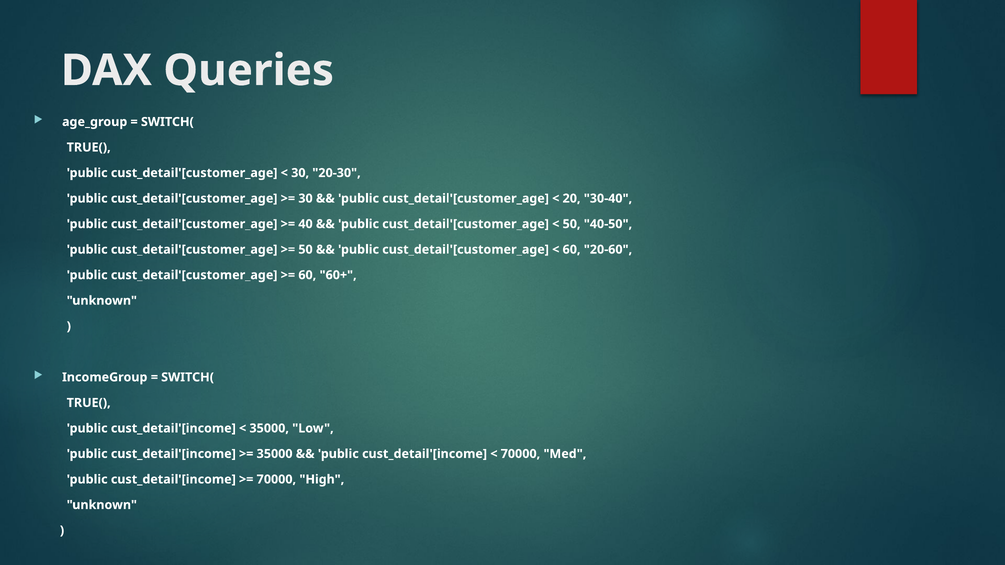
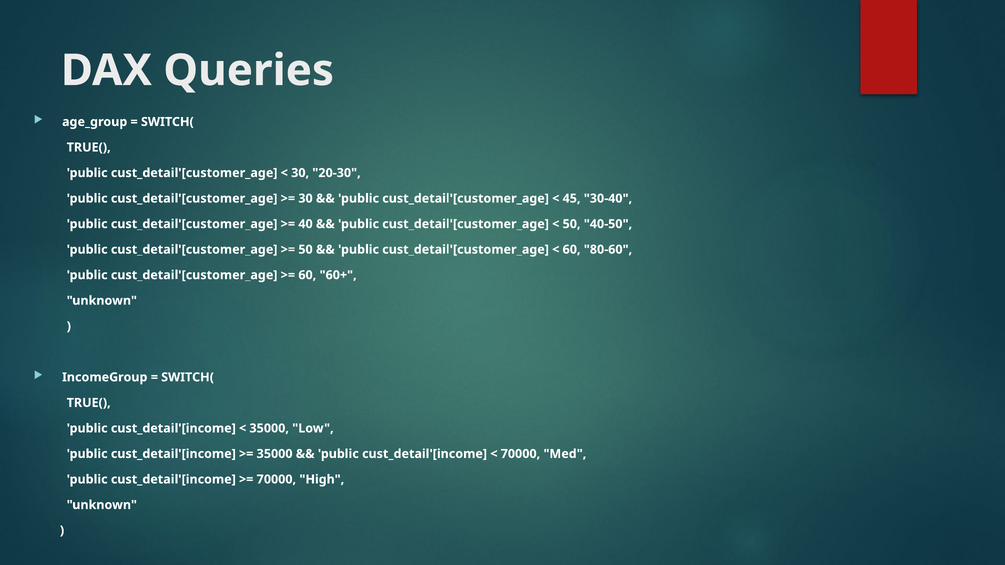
20: 20 -> 45 (572, 199)
20-60: 20-60 -> 80-60 (608, 250)
